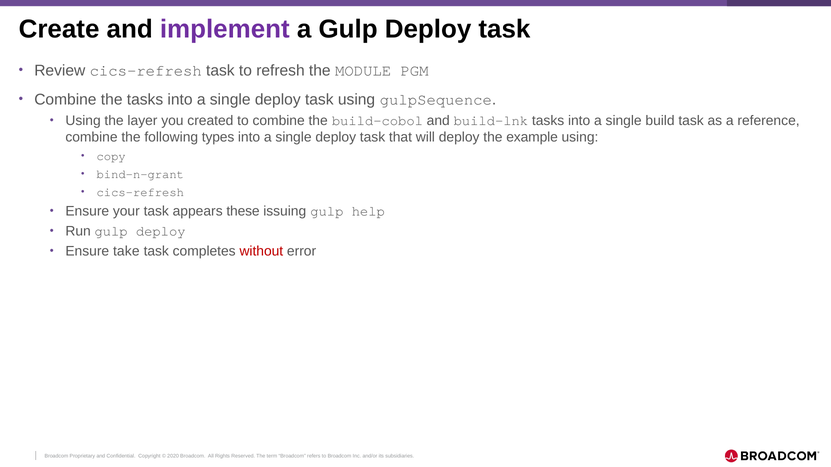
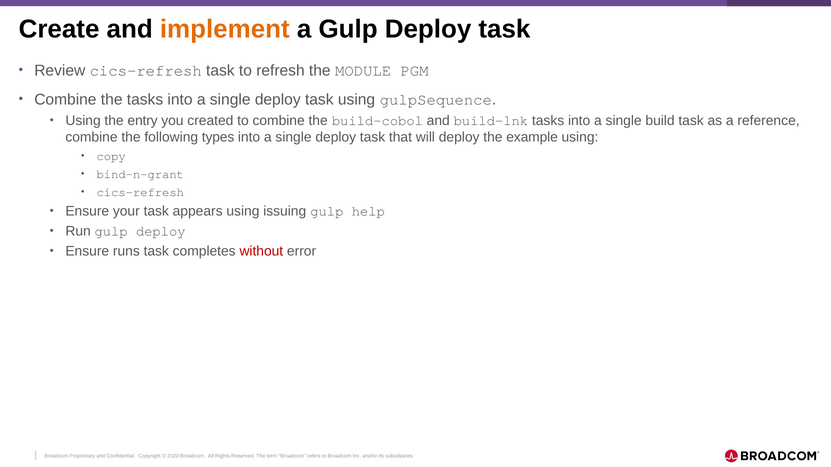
implement colour: purple -> orange (225, 29)
layer: layer -> entry (143, 121)
appears these: these -> using (243, 211)
take: take -> runs (126, 252)
